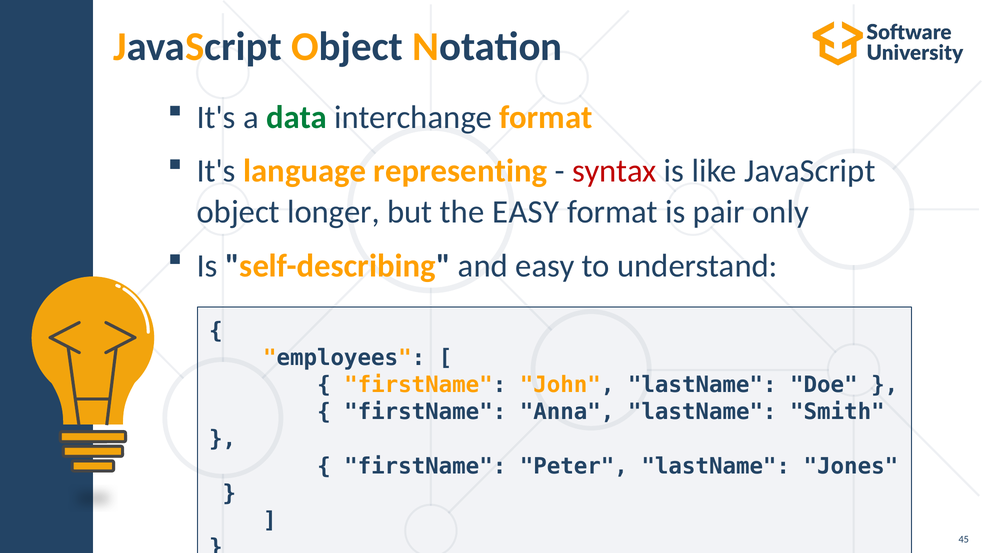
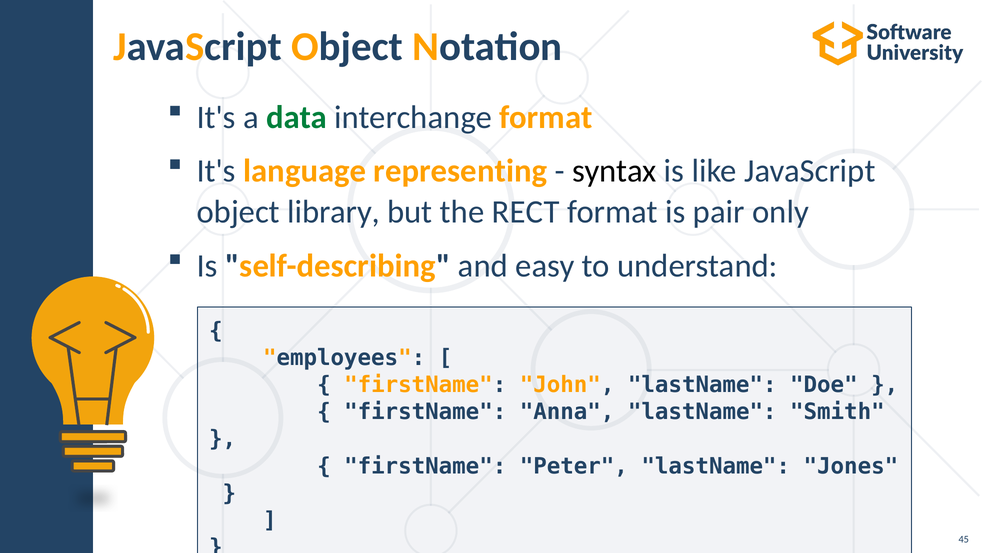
syntax colour: red -> black (614, 171)
longer: longer -> library (334, 212)
the EASY: EASY -> RECT (526, 212)
